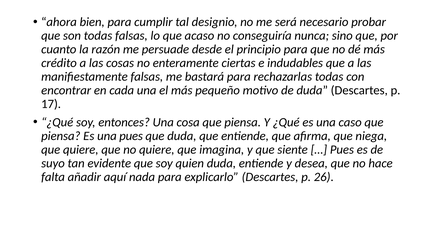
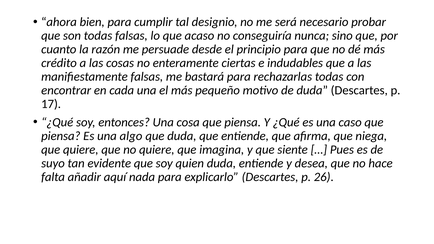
una pues: pues -> algo (131, 136)
